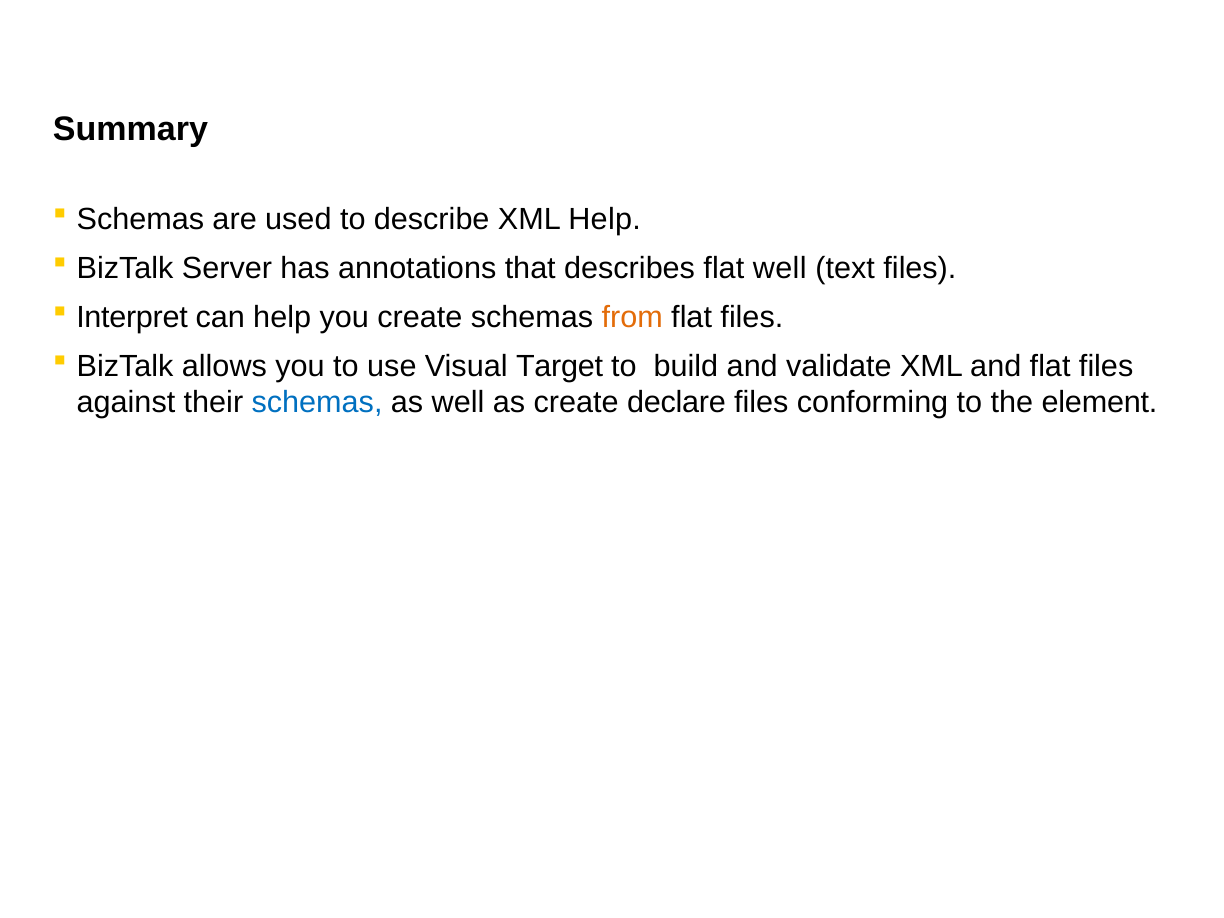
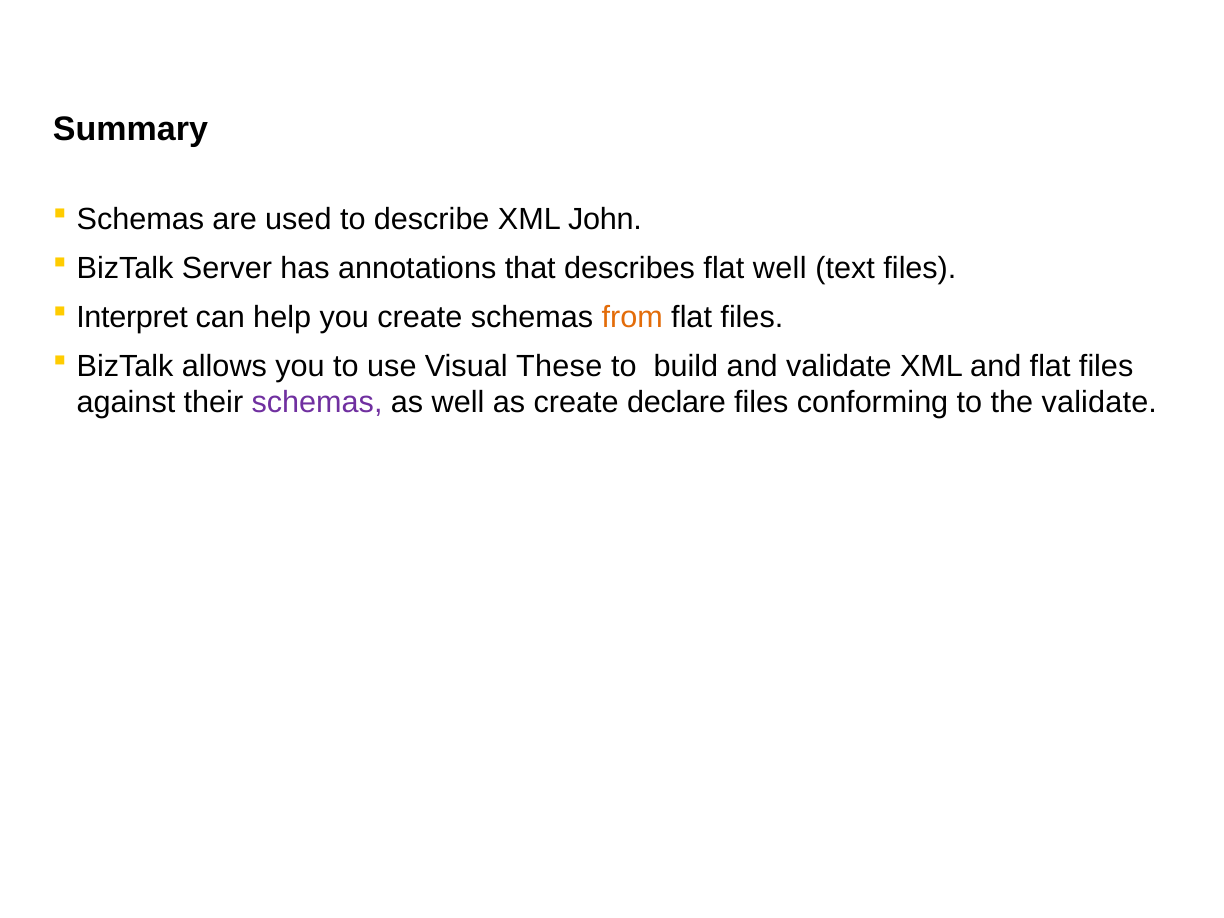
XML Help: Help -> John (605, 219)
Target: Target -> These (559, 366)
schemas colour: blue -> purple (317, 403)
the element: element -> validate (1099, 403)
